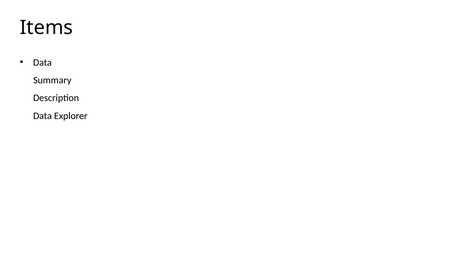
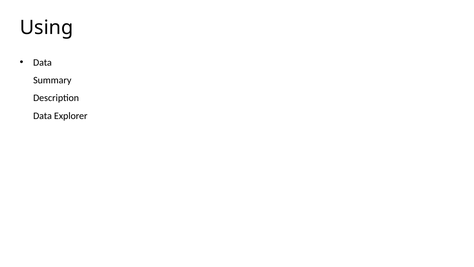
Items: Items -> Using (47, 28)
